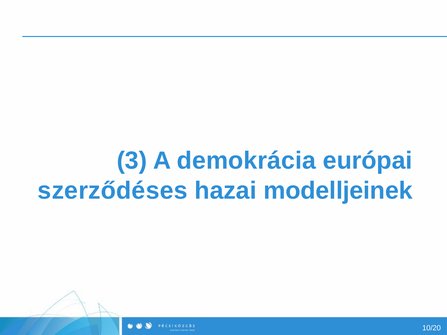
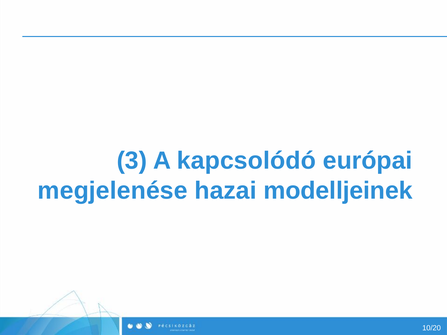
demokrácia: demokrácia -> kapcsolódó (246, 161)
szerződéses: szerződéses -> megjelenése (113, 191)
